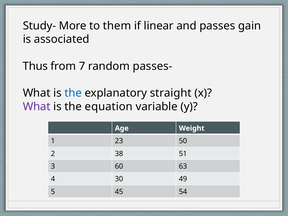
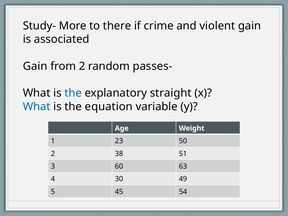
them: them -> there (117, 26)
linear: linear -> crime (159, 26)
passes: passes -> violent (217, 26)
Thus: Thus -> Gain (35, 66)
from 7: 7 -> 2 (82, 66)
What colour: purple -> blue (37, 107)
